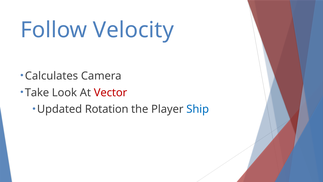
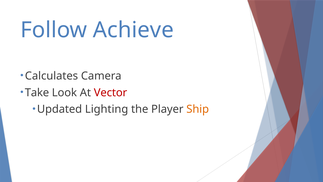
Velocity: Velocity -> Achieve (133, 30)
Rotation: Rotation -> Lighting (107, 109)
Ship colour: blue -> orange (198, 109)
